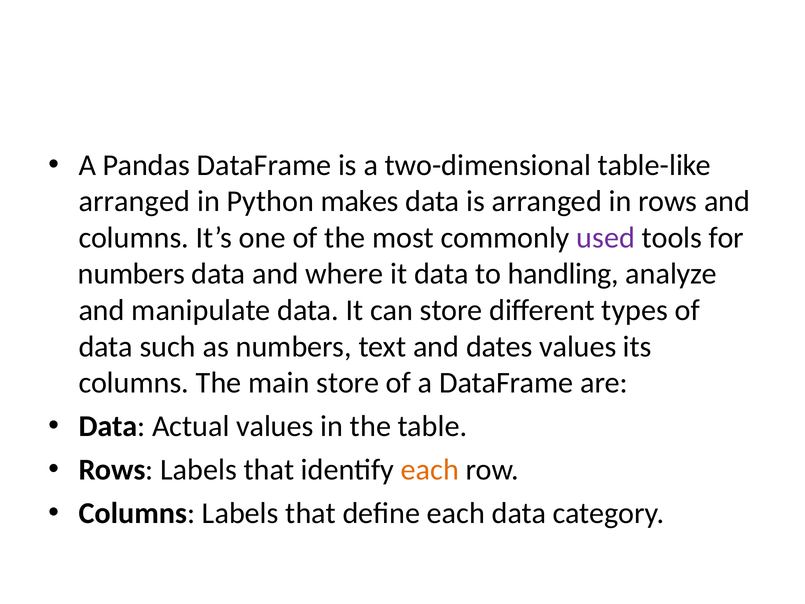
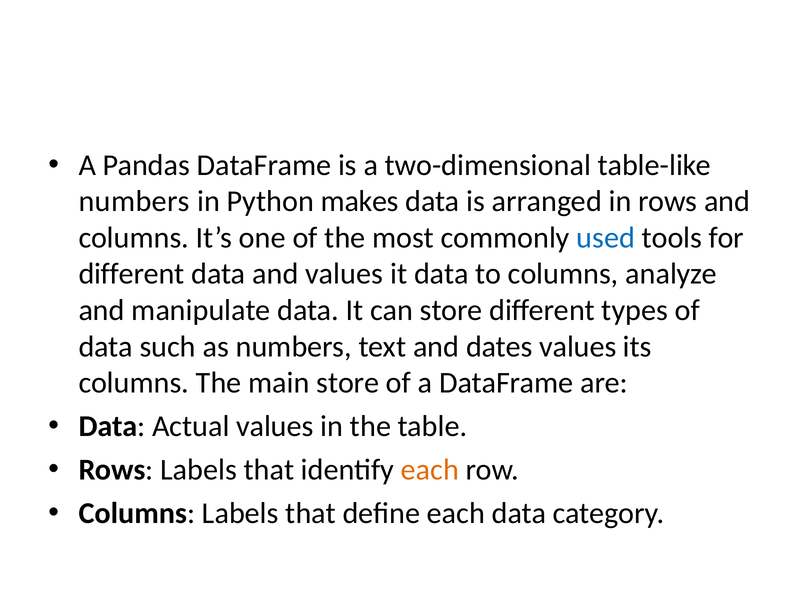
arranged: arranged -> numbers (134, 201)
used colour: purple -> blue (606, 238)
numbers: numbers -> different (132, 274)
and where: where -> values (344, 274)
to handling: handling -> columns (563, 274)
